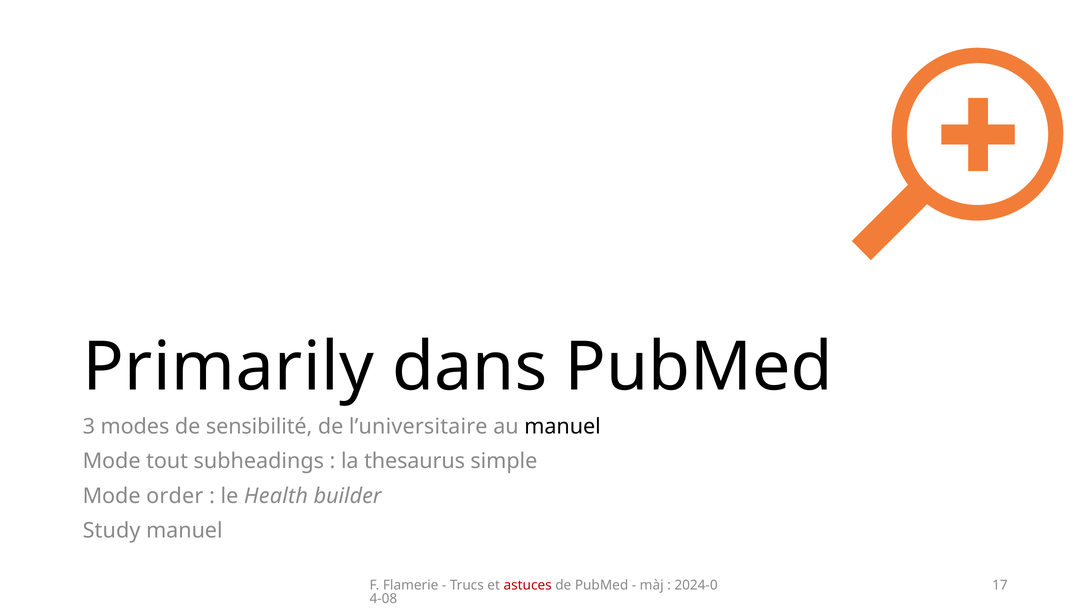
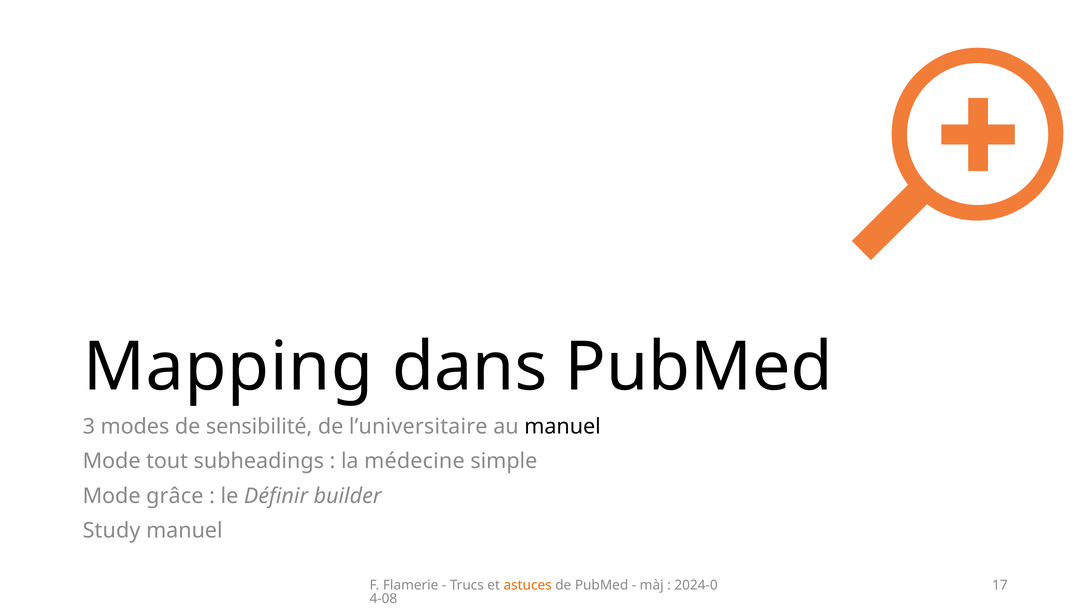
Primarily: Primarily -> Mapping (228, 367)
thesaurus: thesaurus -> médecine (414, 461)
order: order -> grâce (175, 496)
Health: Health -> Définir (276, 496)
astuces colour: red -> orange (528, 585)
